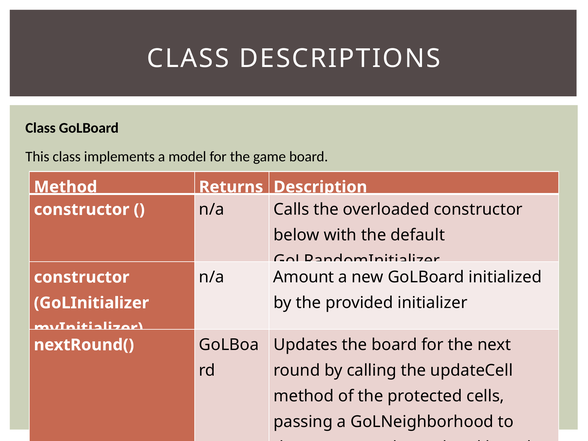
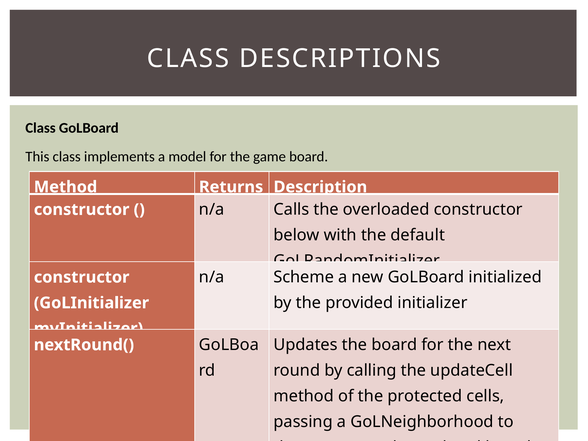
Amount: Amount -> Scheme (304, 277)
